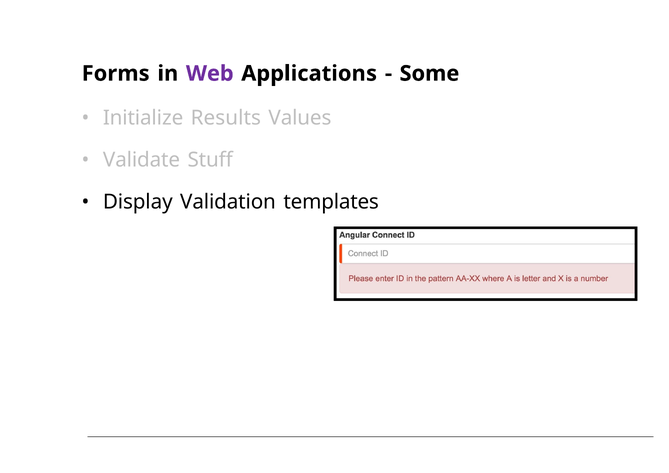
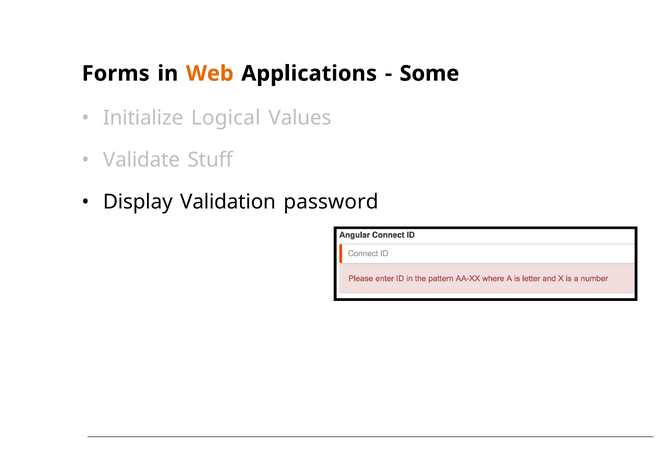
Web colour: purple -> orange (210, 74)
Results: Results -> Logical (226, 118)
templates: templates -> password (331, 202)
